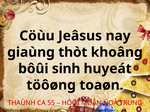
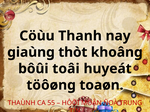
Jeâsus: Jeâsus -> Thanh (80, 36)
sinh: sinh -> toâi (66, 69)
